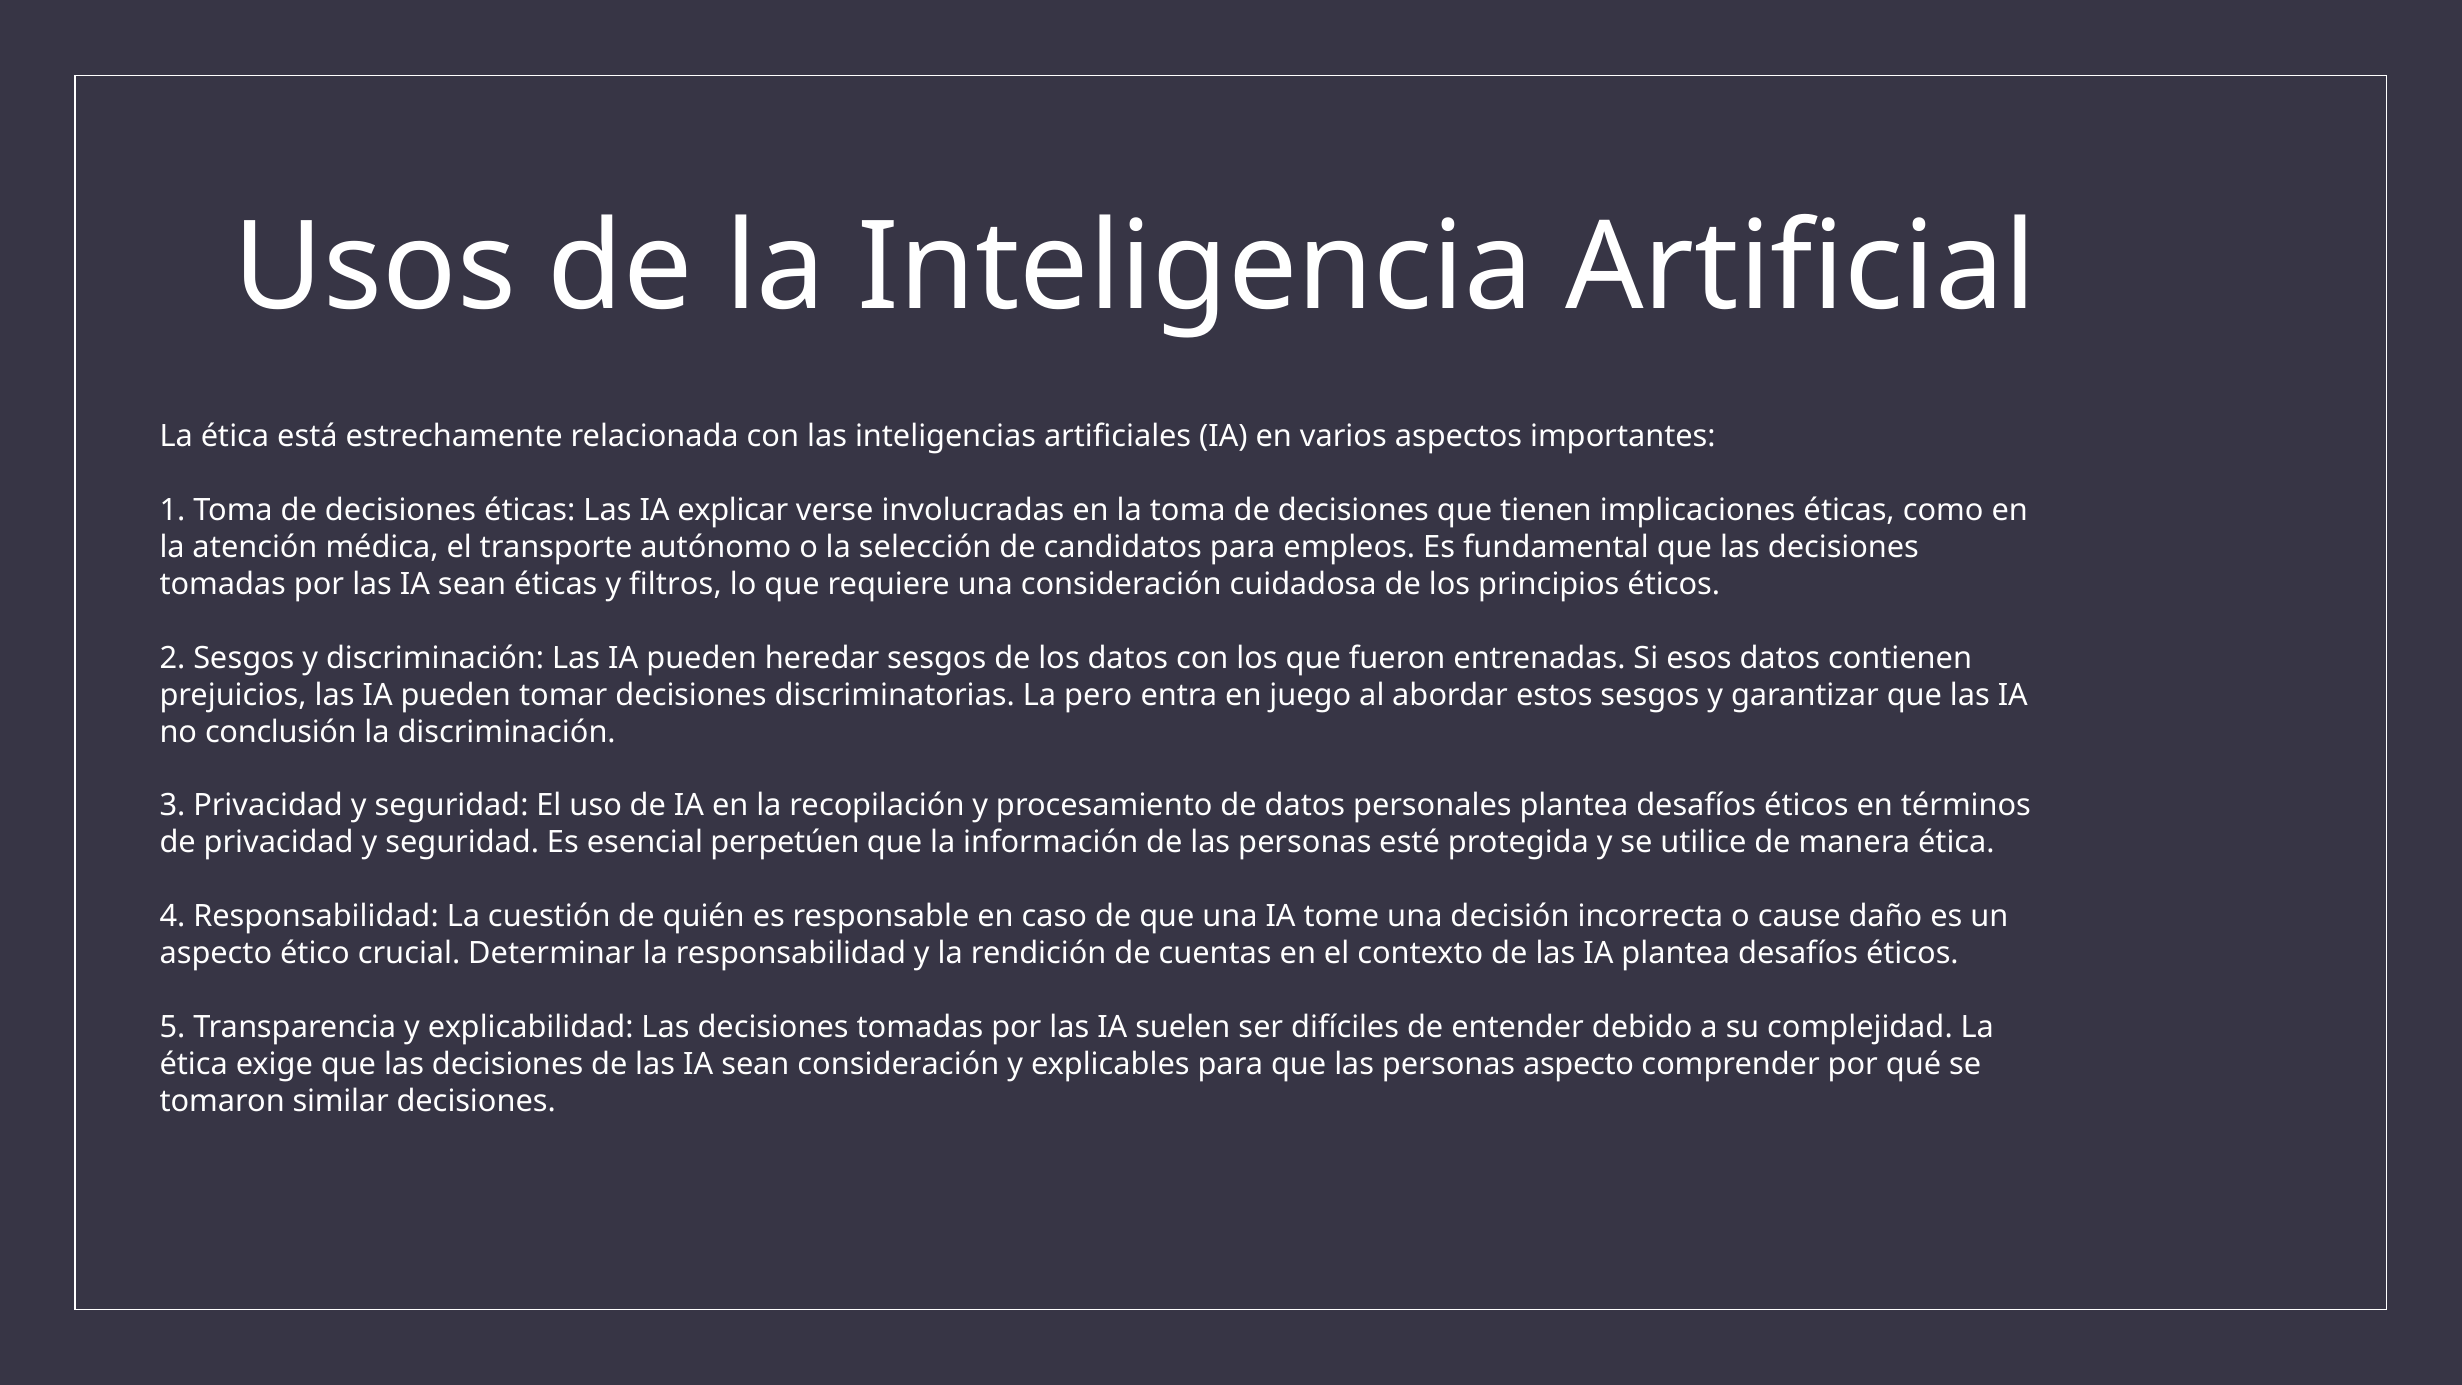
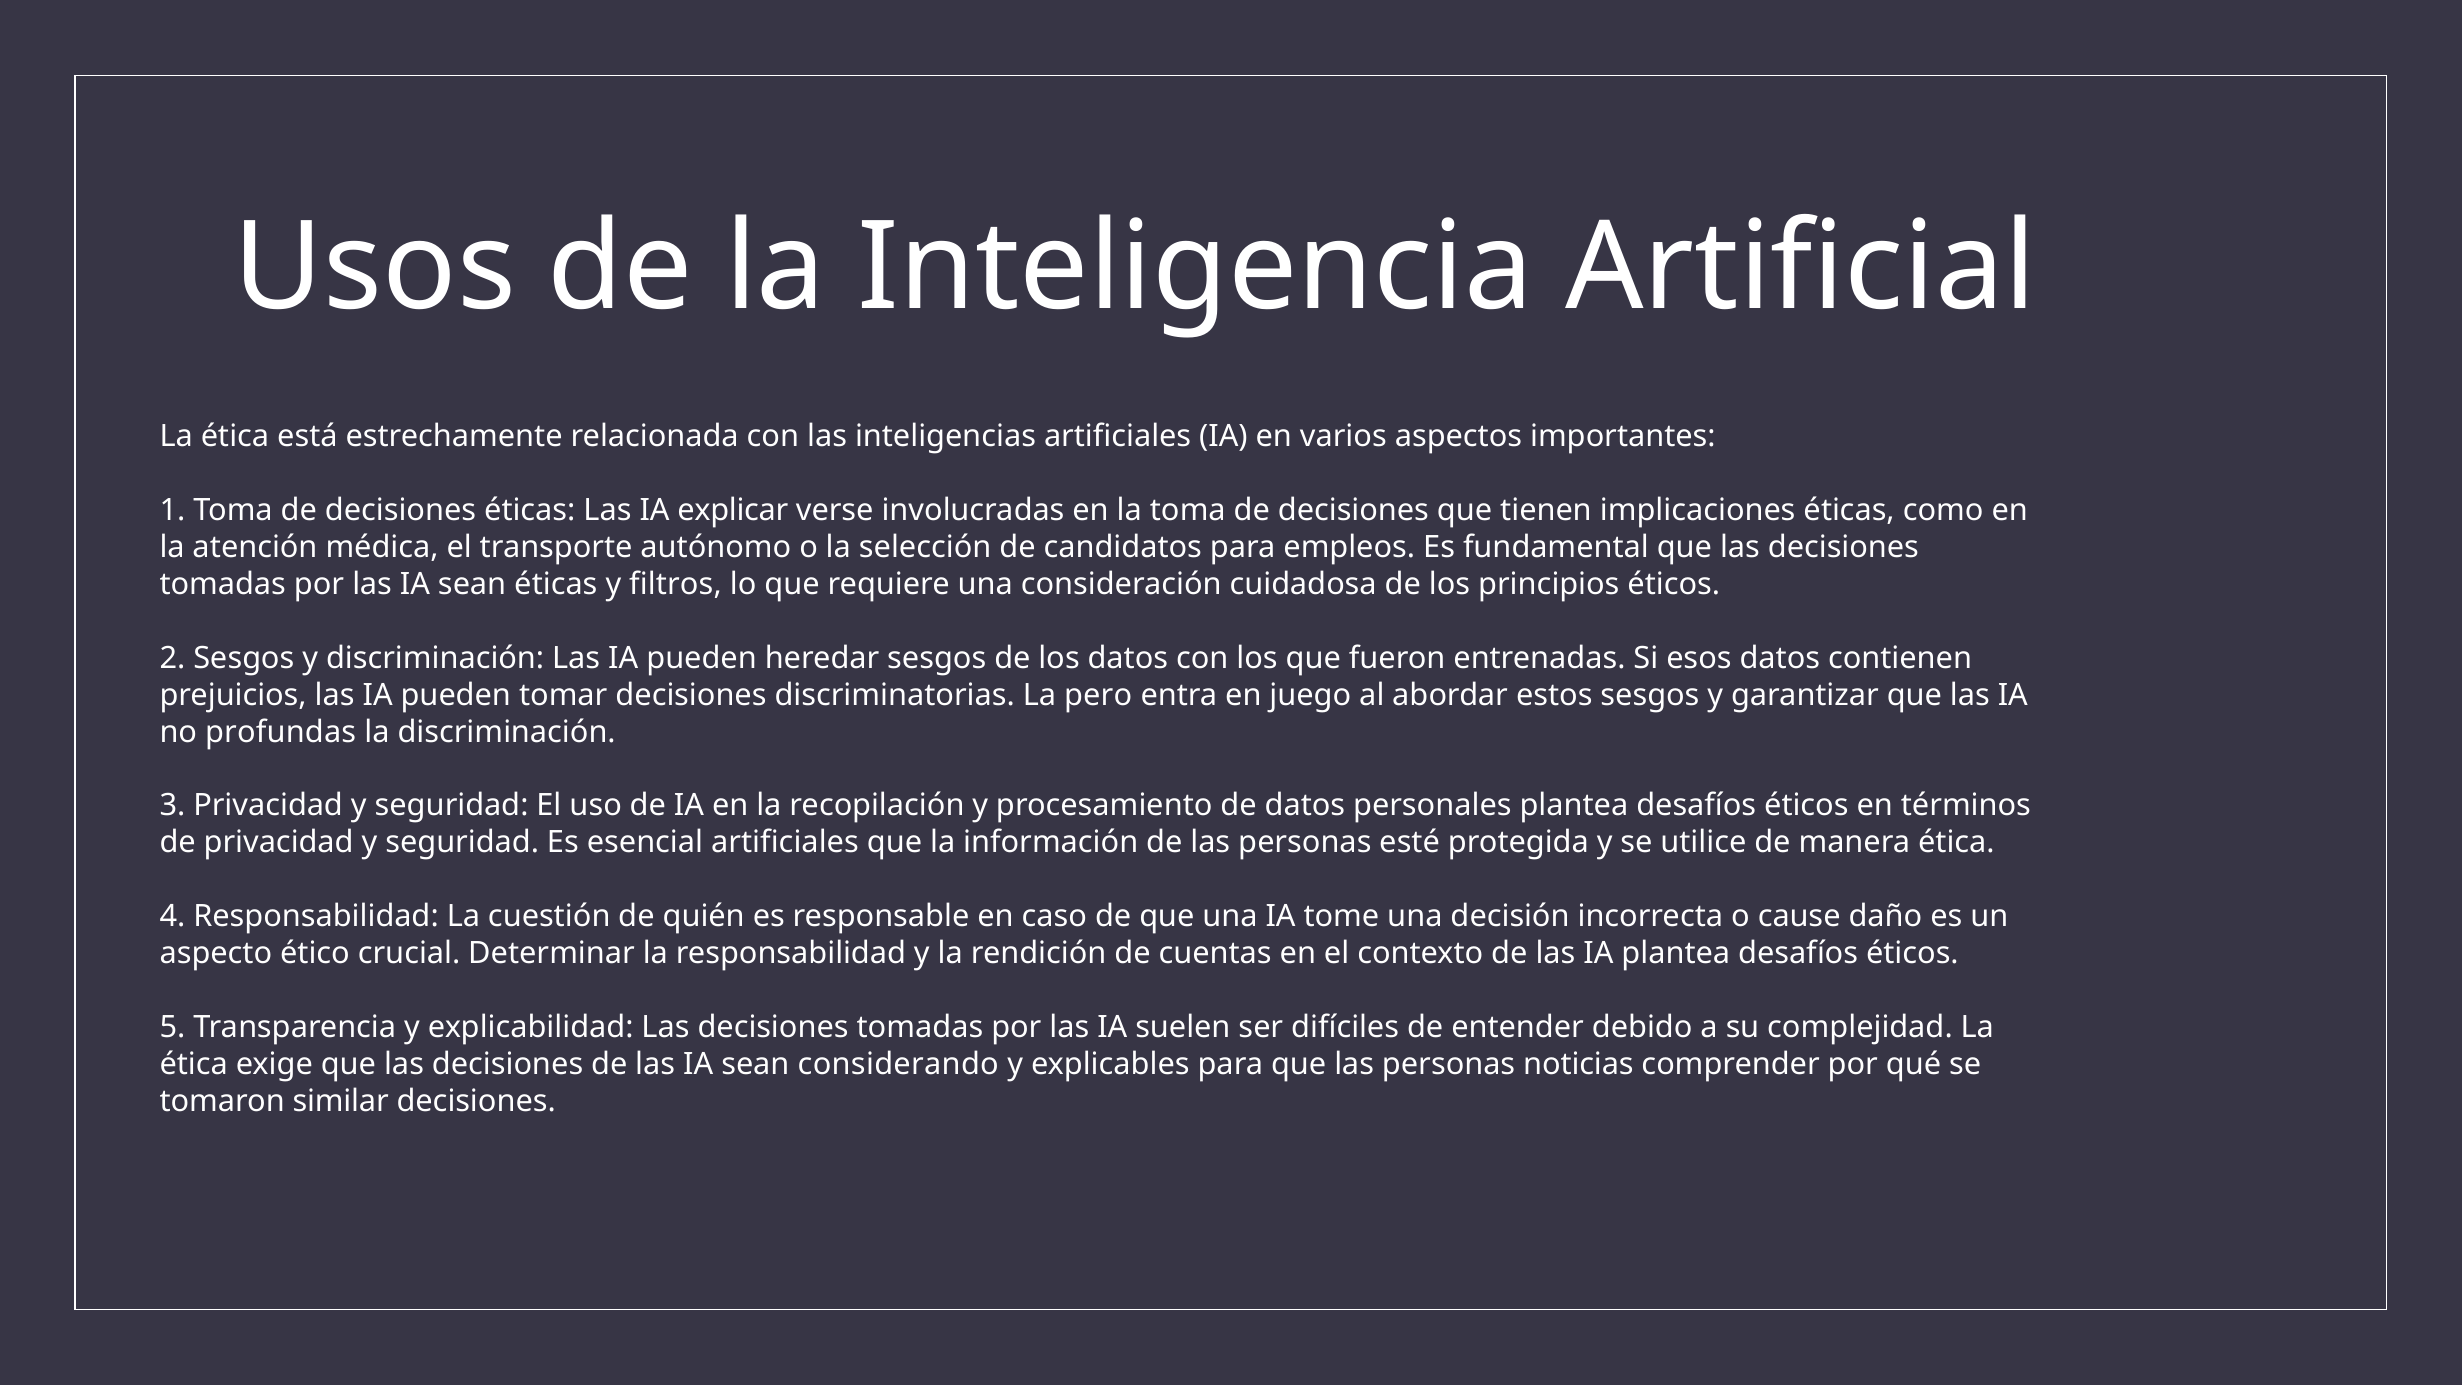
conclusión: conclusión -> profundas (281, 732)
esencial perpetúen: perpetúen -> artificiales (785, 843)
sean consideración: consideración -> considerando (898, 1064)
personas aspecto: aspecto -> noticias (1578, 1064)
